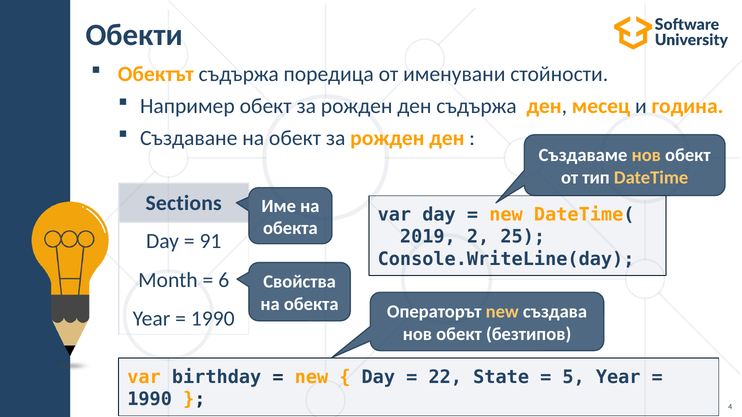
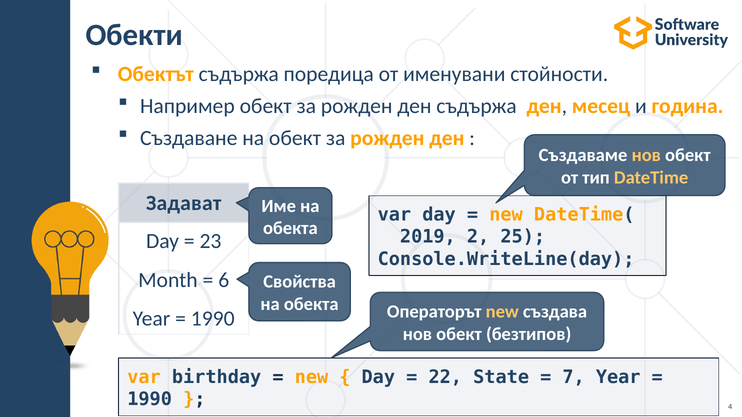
Sections: Sections -> Задават (184, 203)
91: 91 -> 23 (210, 241)
5: 5 -> 7 (574, 377)
